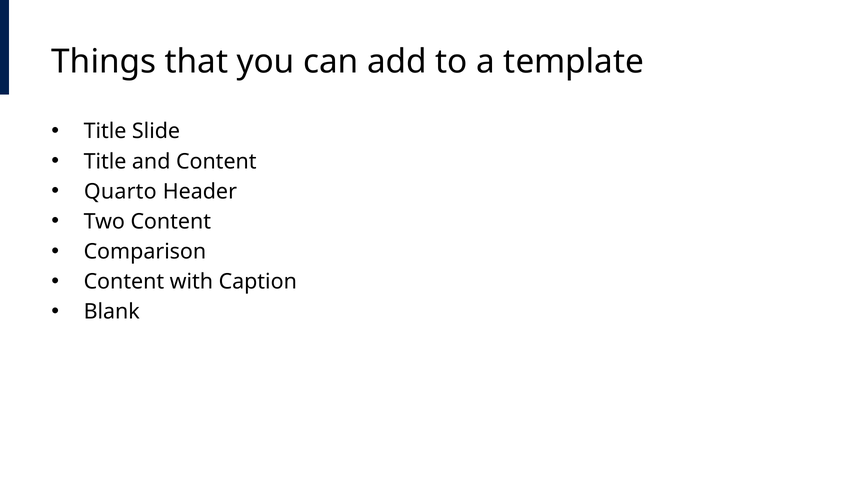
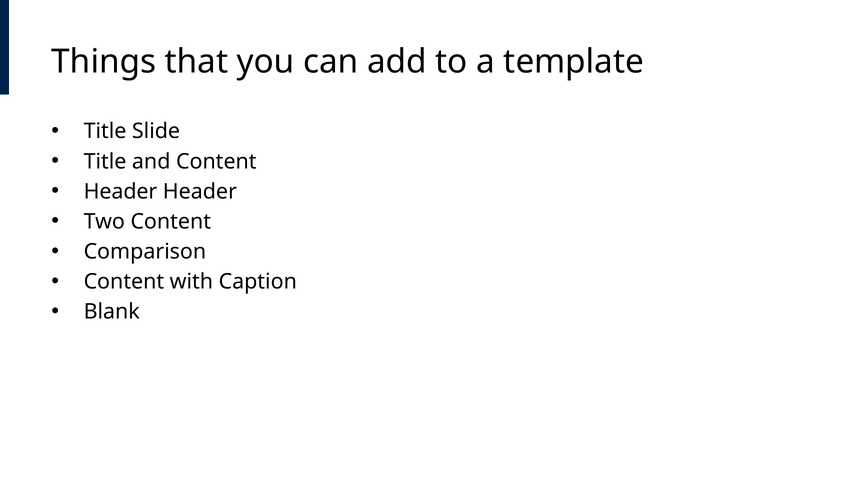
Quarto: Quarto -> Header (120, 191)
